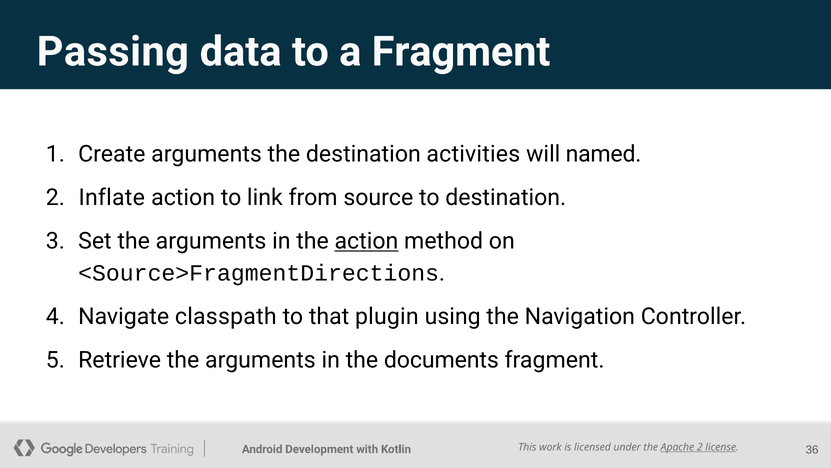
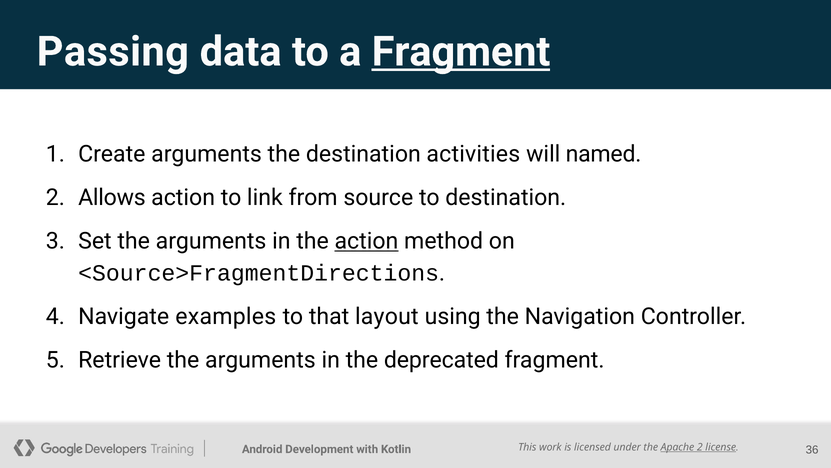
Fragment underline: none -> present (461, 52)
Inflate: Inflate -> Allows (112, 197)
classpath: classpath -> examples (226, 316)
plugin: plugin -> layout (387, 316)
documents: documents -> deprecated (441, 360)
